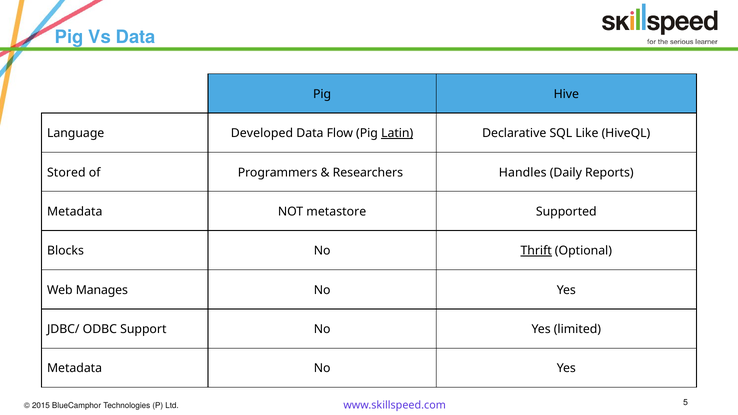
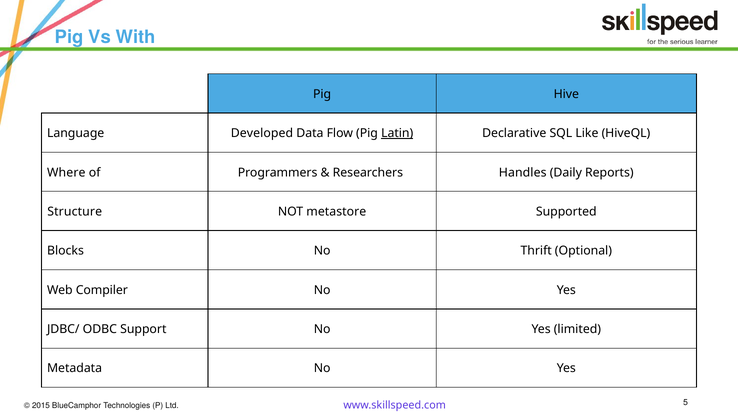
Vs Data: Data -> With (136, 37)
Stored: Stored -> Where (66, 172)
Metadata: Metadata -> Structure (75, 212)
Thrift underline: present -> none (536, 251)
Manages: Manages -> Compiler (102, 290)
